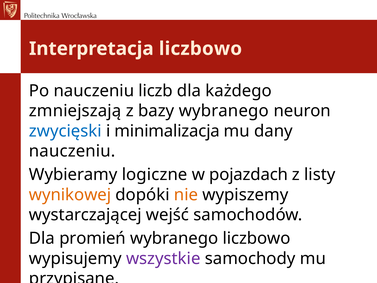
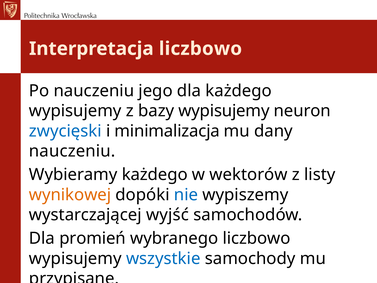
liczb: liczb -> jego (156, 91)
zmniejszają: zmniejszają -> wypisujemy (75, 111)
bazy wybranego: wybranego -> wypisujemy (224, 111)
Wybieramy logiczne: logiczne -> każdego (155, 174)
pojazdach: pojazdach -> wektorów (249, 174)
nie colour: orange -> blue (186, 195)
wejść: wejść -> wyjść (167, 215)
wszystkie colour: purple -> blue (163, 258)
